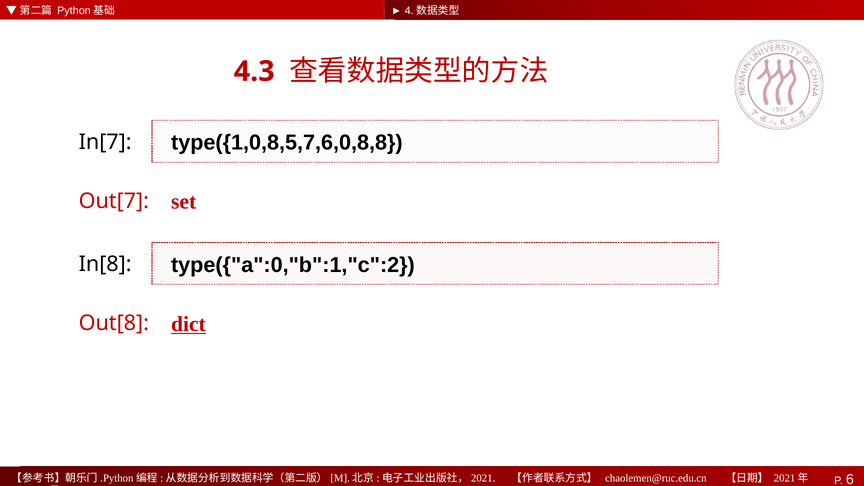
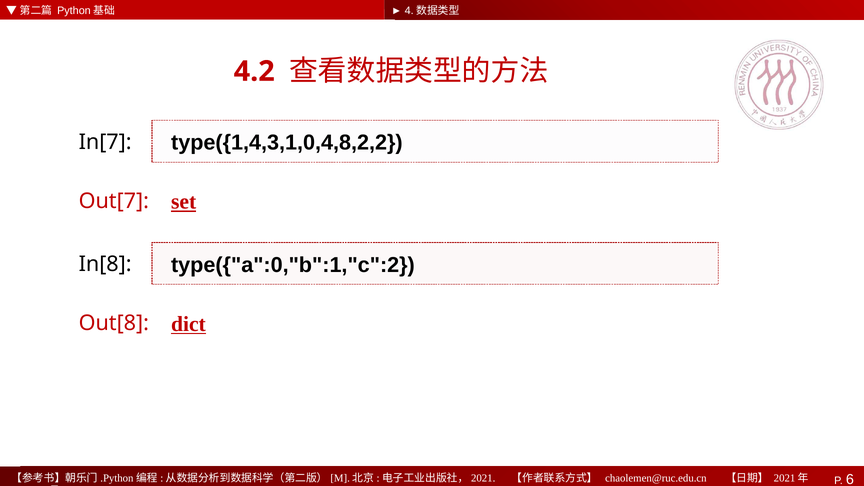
4.3: 4.3 -> 4.2 (254, 71)
type({1,0,8,5,7,6,0,8,8: type({1,0,8,5,7,6,0,8,8 -> type({1,4,3,1,0,4,8,2,2 (287, 143)
set underline: none -> present (184, 202)
